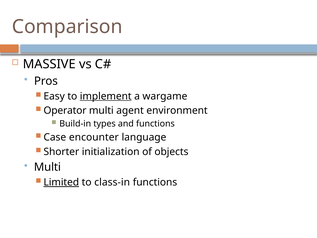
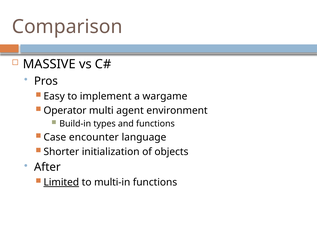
implement underline: present -> none (106, 96)
Multi: Multi -> After (47, 167)
class-in: class-in -> multi-in (112, 182)
